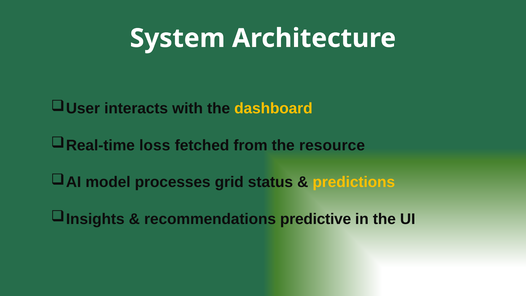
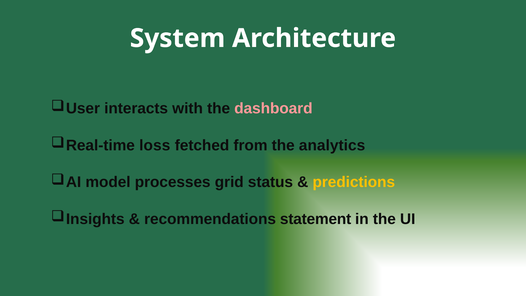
dashboard colour: yellow -> pink (273, 108)
resource: resource -> analytics (332, 145)
predictive: predictive -> statement (316, 219)
